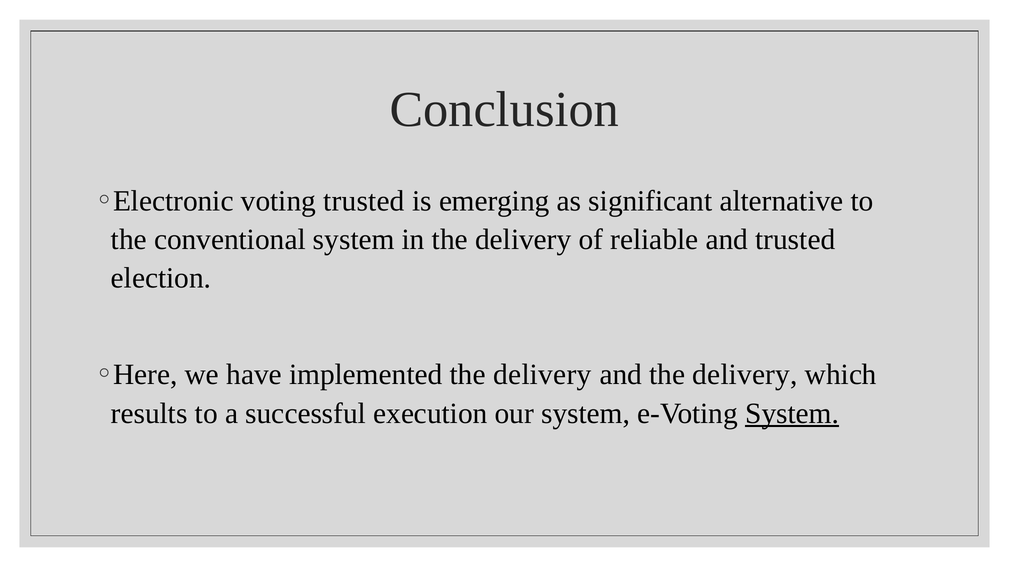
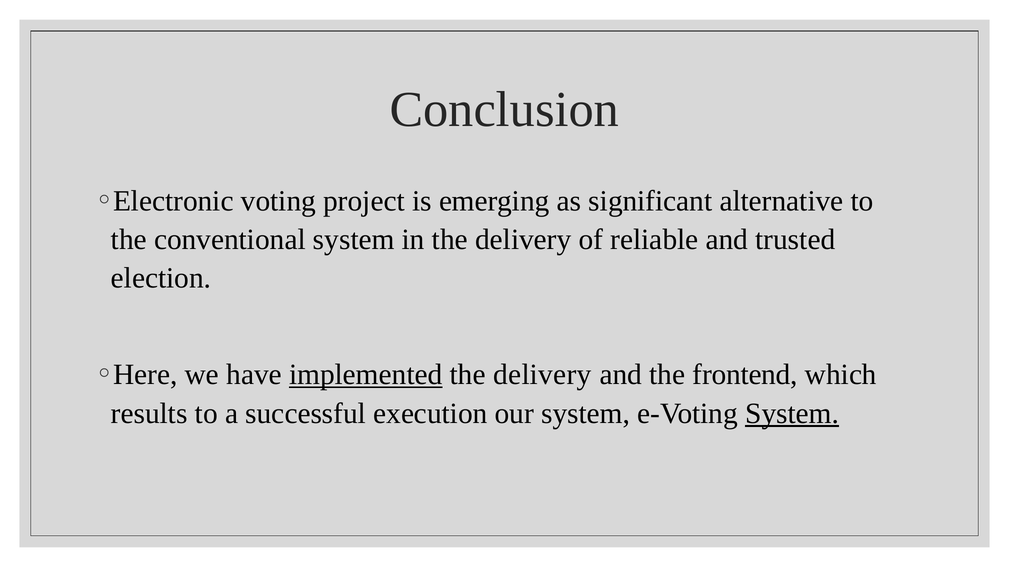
voting trusted: trusted -> project (364, 201)
implemented underline: none -> present (366, 375)
and the delivery: delivery -> frontend (745, 375)
